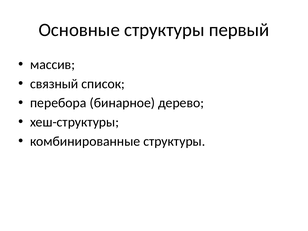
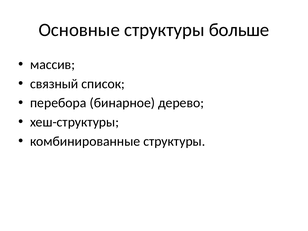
первый: первый -> больше (239, 30)
